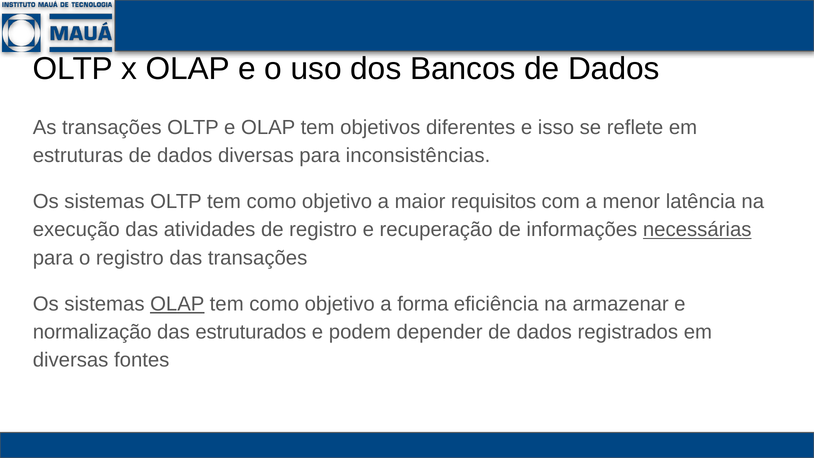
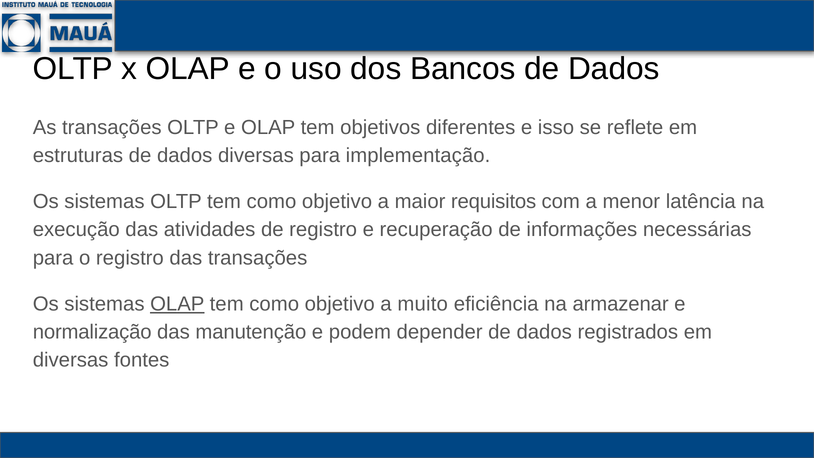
inconsistências: inconsistências -> implementação (418, 155)
necessárias underline: present -> none (697, 230)
forma: forma -> muito (423, 304)
estruturados: estruturados -> manutenção (251, 332)
